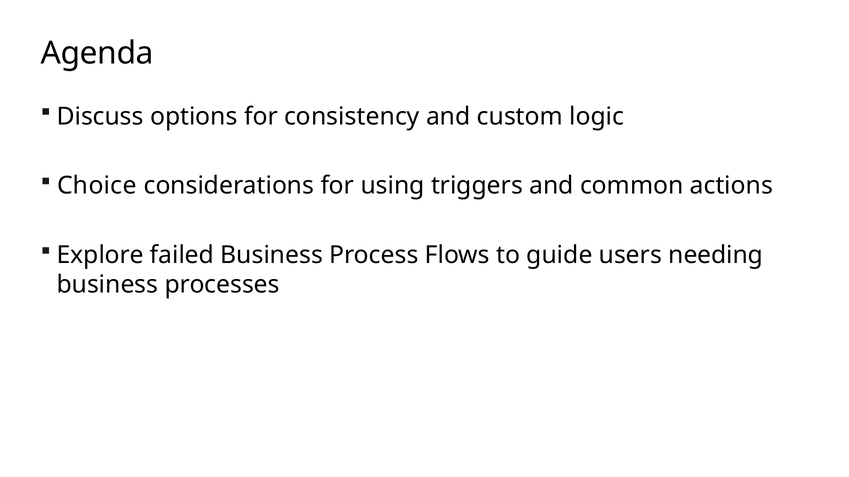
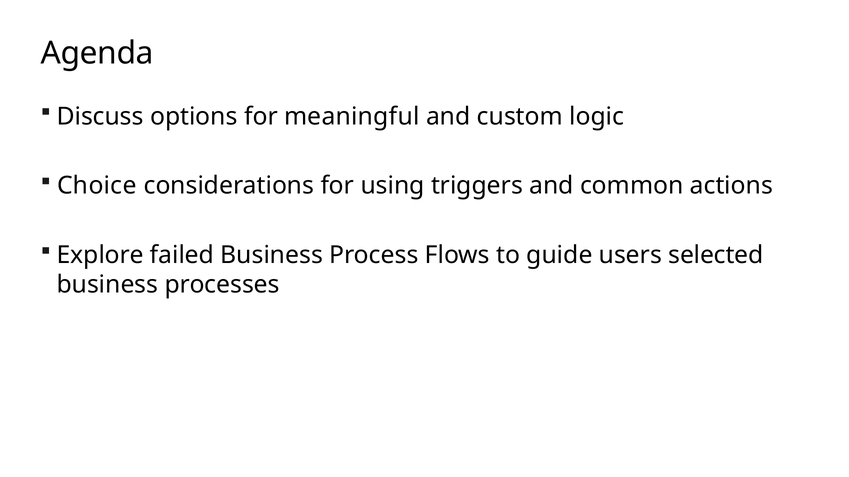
consistency: consistency -> meaningful (352, 117)
needing: needing -> selected (716, 255)
